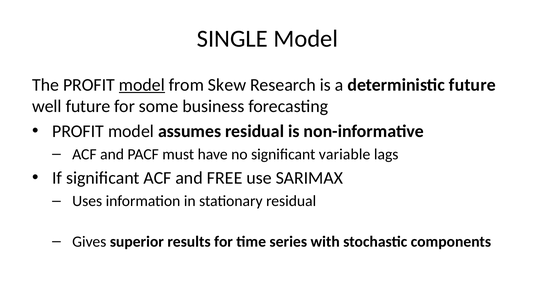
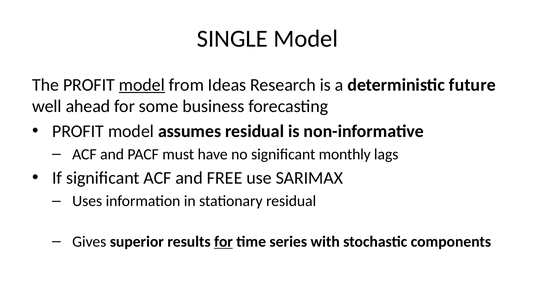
Skew: Skew -> Ideas (227, 85)
well future: future -> ahead (88, 106)
variable: variable -> monthly (345, 154)
for underline: none -> present (224, 242)
